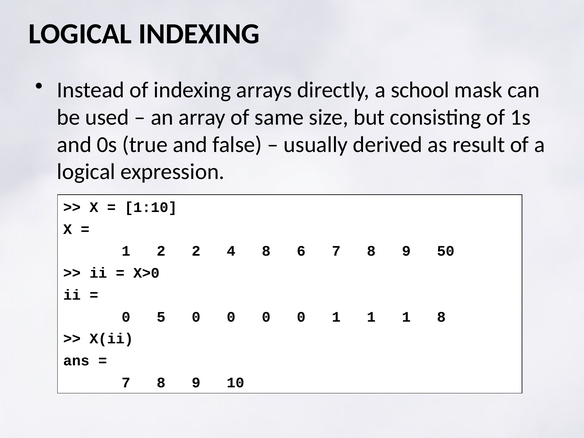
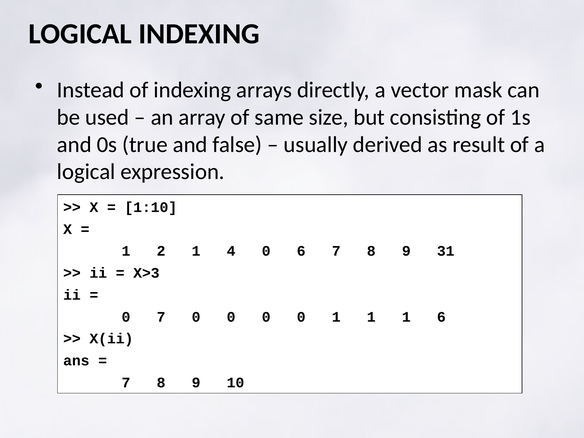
school: school -> vector (420, 90)
2 2: 2 -> 1 (196, 251)
4 8: 8 -> 0 (266, 251)
50: 50 -> 31 (446, 251)
X>0: X>0 -> X>3 (146, 273)
0 5: 5 -> 7 (161, 317)
1 8: 8 -> 6 (441, 317)
